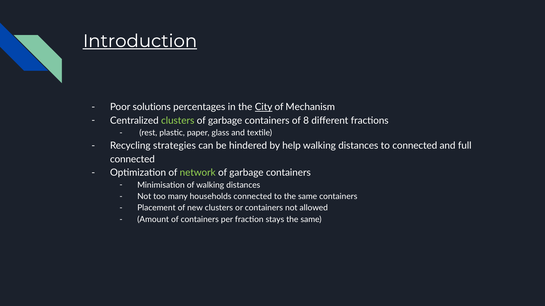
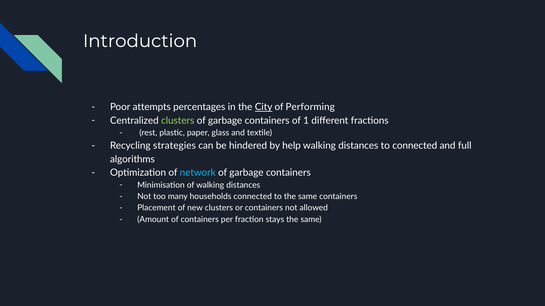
Introduction underline: present -> none (140, 41)
solutions: solutions -> attempts (152, 107)
Mechanism: Mechanism -> Performing (310, 107)
8: 8 -> 1 (306, 121)
connected: connected -> algorithms (132, 159)
network colour: light green -> light blue (198, 173)
